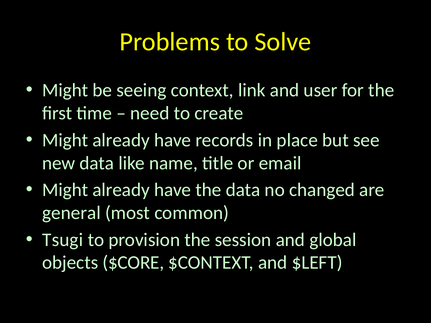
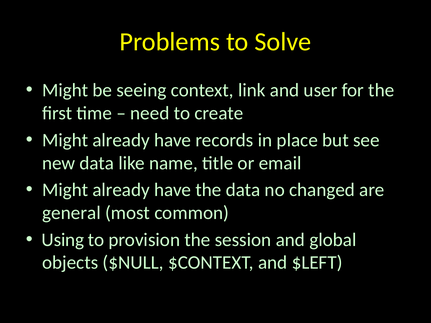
Tsugi: Tsugi -> Using (63, 240)
$CORE: $CORE -> $NULL (133, 263)
